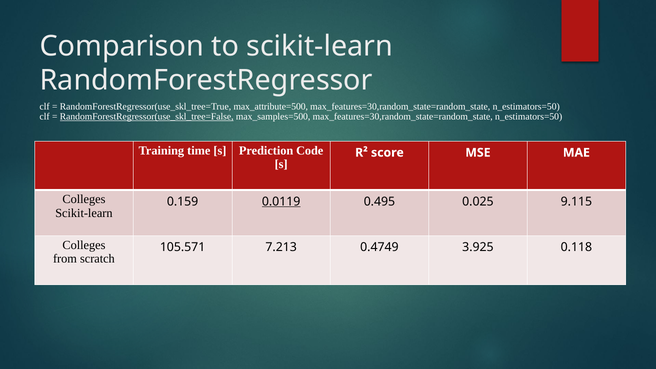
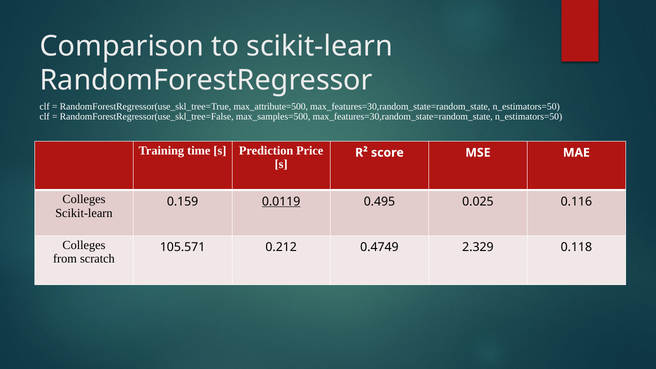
RandomForestRegressor(use_skl_tree=False underline: present -> none (147, 117)
Code: Code -> Price (310, 150)
9.115: 9.115 -> 0.116 (576, 202)
7.213: 7.213 -> 0.212 (281, 247)
3.925: 3.925 -> 2.329 (478, 247)
